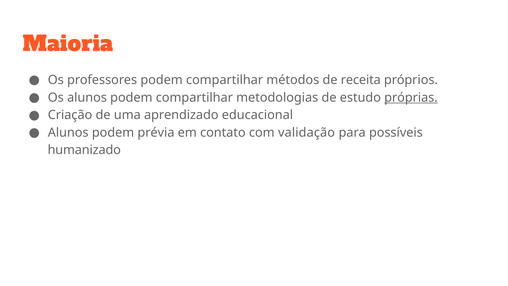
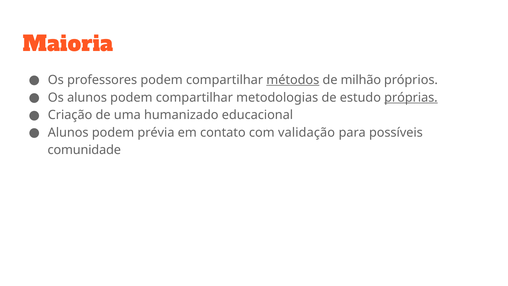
métodos underline: none -> present (293, 80)
receita: receita -> milhão (361, 80)
aprendizado: aprendizado -> humanizado (181, 115)
humanizado: humanizado -> comunidade (84, 150)
